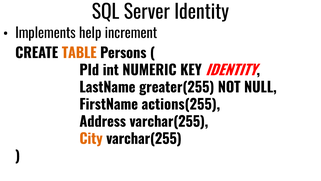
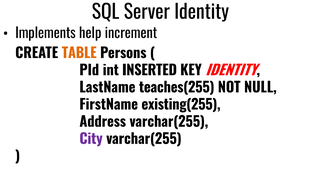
NUMERIC: NUMERIC -> INSERTED (150, 70)
greater(255: greater(255 -> teaches(255 (177, 87)
actions(255: actions(255 -> existing(255 (181, 105)
City colour: orange -> purple (91, 139)
